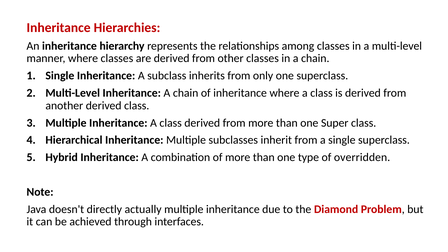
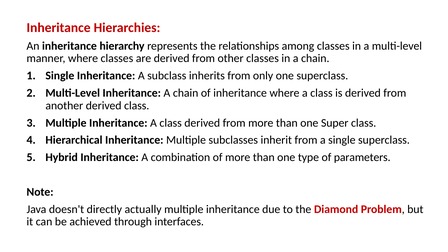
overridden: overridden -> parameters (362, 157)
